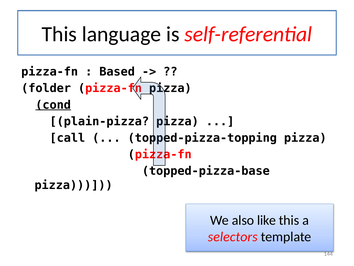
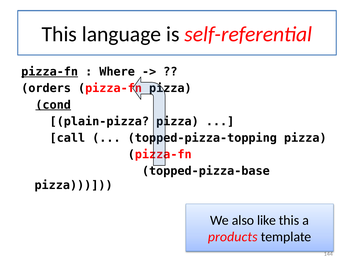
pizza-fn underline: none -> present (50, 72)
Based: Based -> Where (117, 72)
folder: folder -> orders (46, 88)
selectors: selectors -> products (233, 236)
